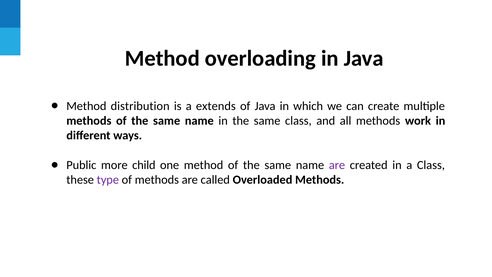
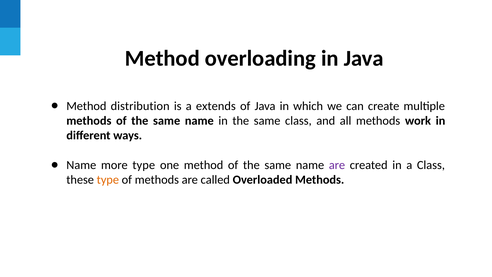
Public: Public -> Name (81, 165)
more child: child -> type (144, 165)
type colour: purple -> orange (108, 180)
